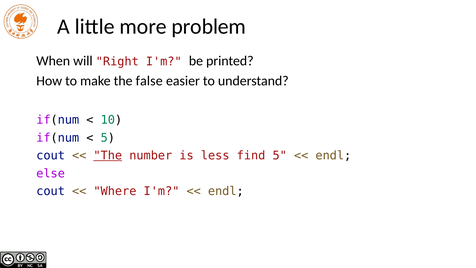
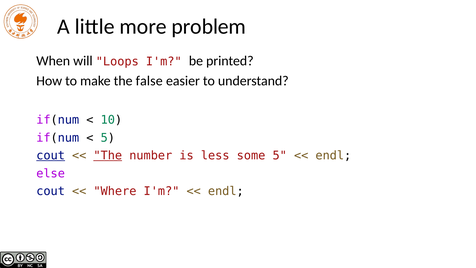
Right: Right -> Loops (117, 62)
cout underline: none -> present (51, 155)
find: find -> some (251, 155)
